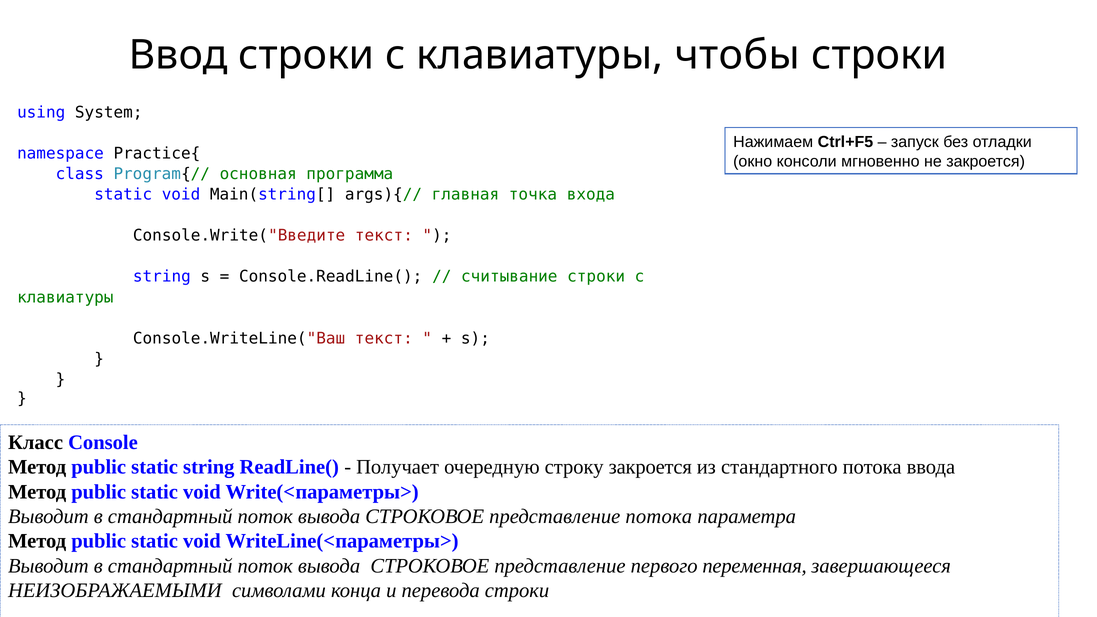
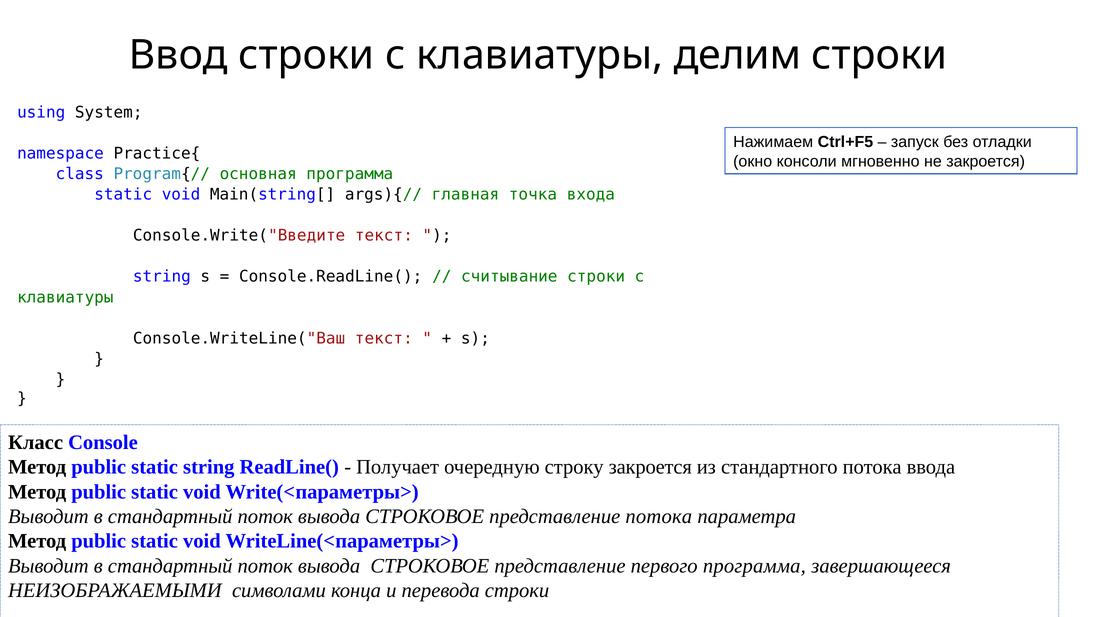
чтобы: чтобы -> делим (738, 55)
первого переменная: переменная -> программа (754, 566)
